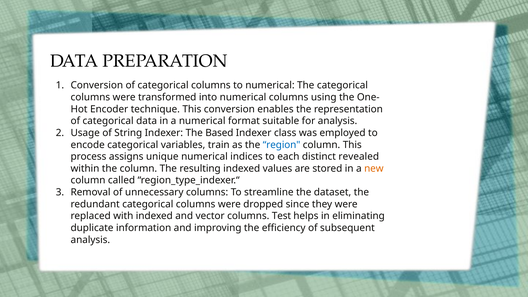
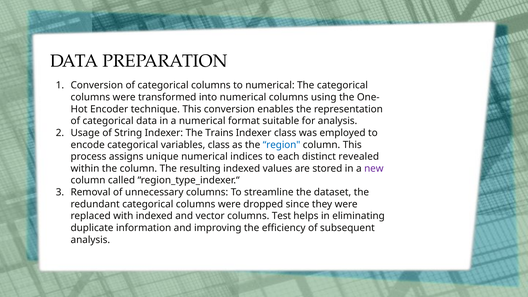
Based: Based -> Trains (219, 133)
variables train: train -> class (219, 145)
new colour: orange -> purple (374, 169)
